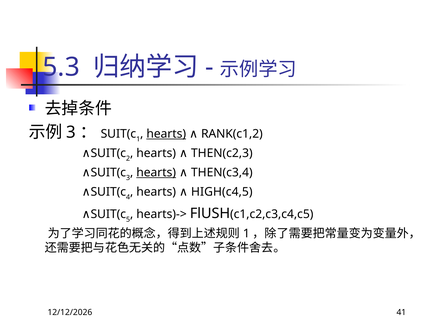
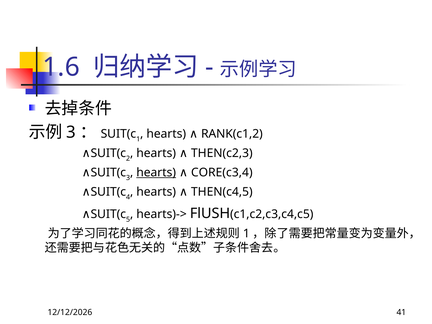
5.3: 5.3 -> 1.6 (61, 67)
hearts underline: present -> none (166, 134)
THEN(c3,4: THEN(c3,4 -> CORE(c3,4 (222, 173)
HIGH(c4,5: HIGH(c4,5 -> THEN(c4,5 (222, 192)
